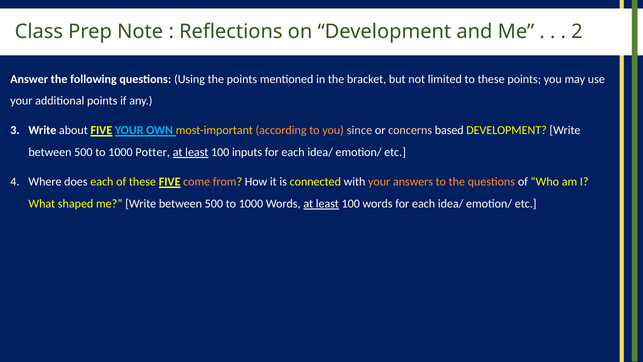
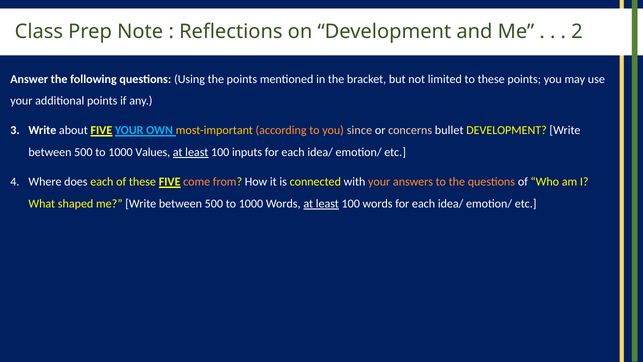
based: based -> bullet (449, 130)
Potter: Potter -> Values (153, 152)
